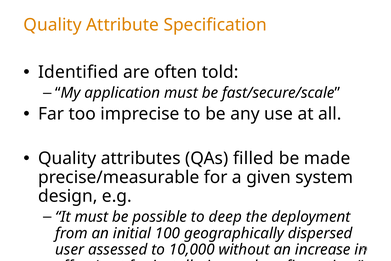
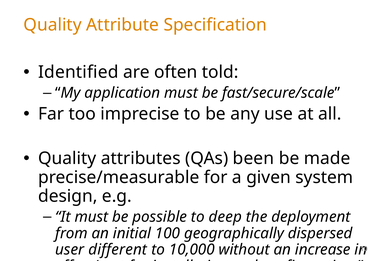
filled: filled -> been (253, 158)
assessed: assessed -> different (118, 249)
